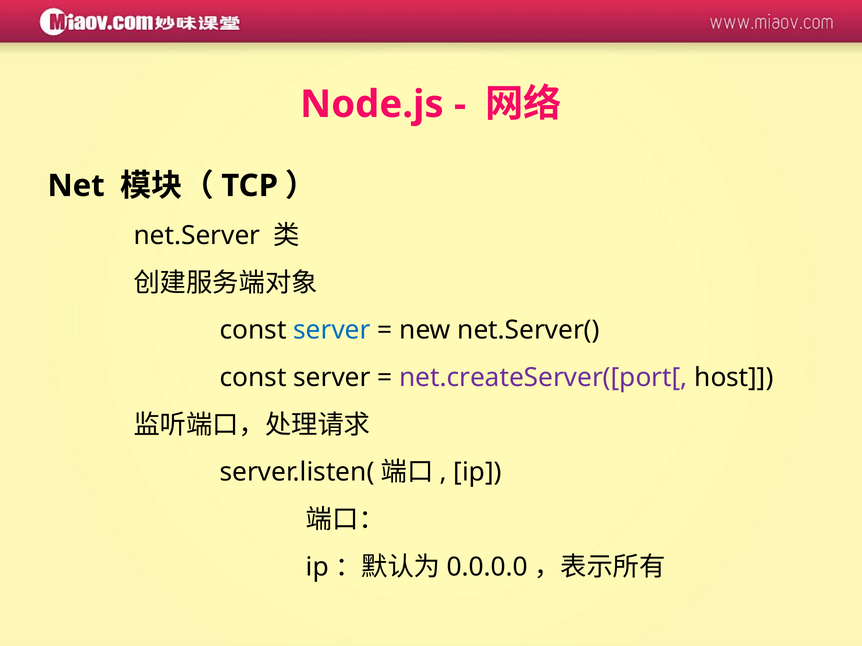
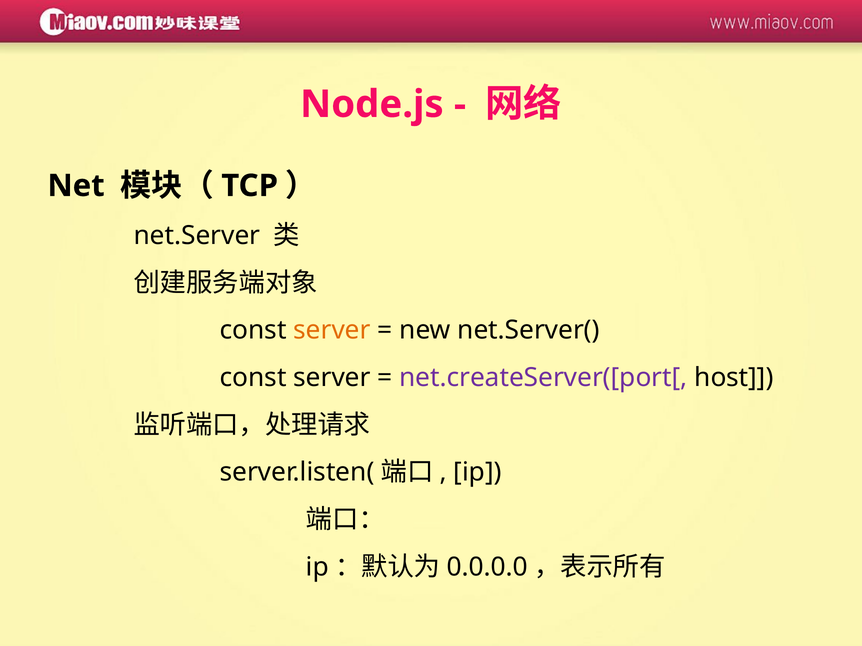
server colour: blue -> orange (332, 331)
